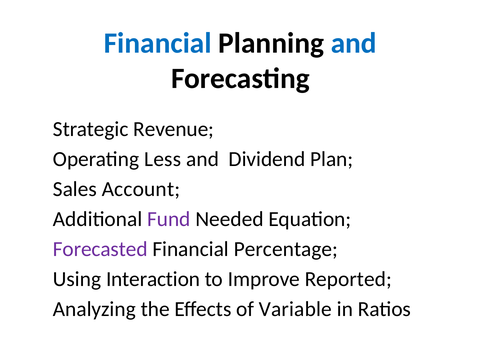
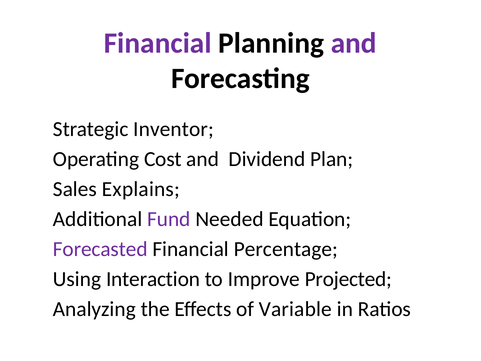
Financial colour: blue -> purple (158, 43)
and colour: blue -> purple (354, 43)
Revenue: Revenue -> Inventor (174, 129)
Less: Less -> Cost (163, 159)
Account: Account -> Explains (141, 189)
Reported: Reported -> Projected (348, 279)
